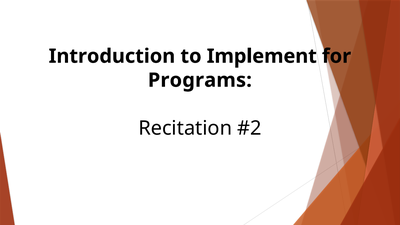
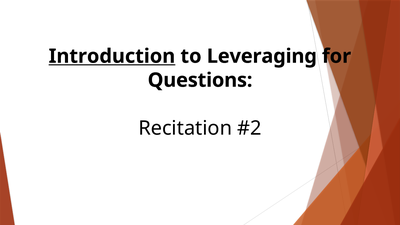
Introduction underline: none -> present (112, 56)
Implement: Implement -> Leveraging (262, 56)
Programs: Programs -> Questions (200, 80)
